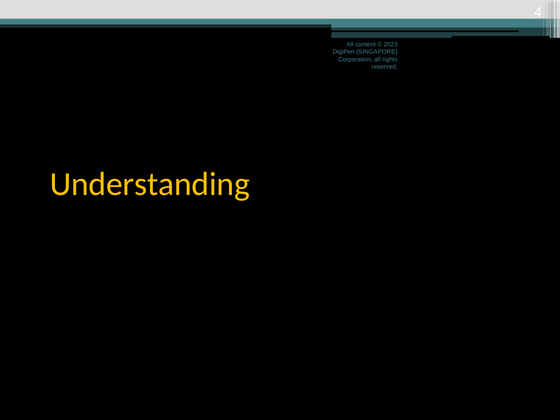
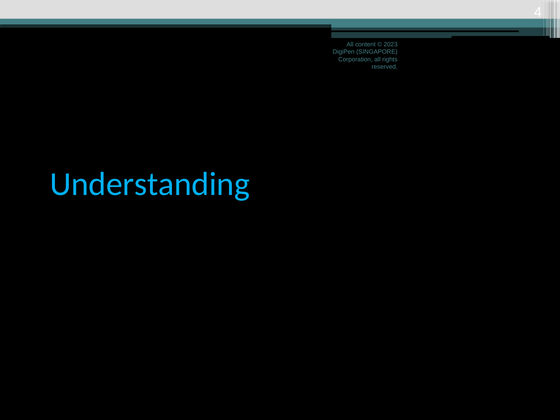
Understanding colour: yellow -> light blue (150, 184)
